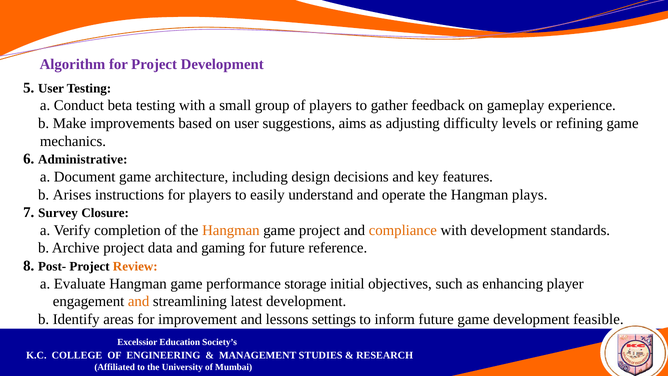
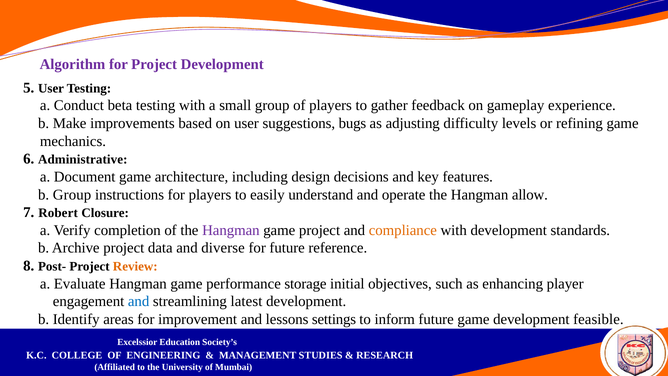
aims: aims -> bugs (352, 123)
b Arises: Arises -> Group (72, 195)
plays: plays -> allow (530, 195)
Survey: Survey -> Robert (58, 213)
Hangman colour: orange -> purple (231, 230)
gaming: gaming -> diverse (223, 248)
and colour: orange -> blue (139, 301)
